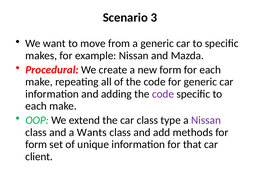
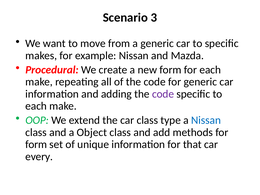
Nissan colour: purple -> blue (206, 120)
Wants: Wants -> Object (92, 132)
client: client -> every (39, 157)
